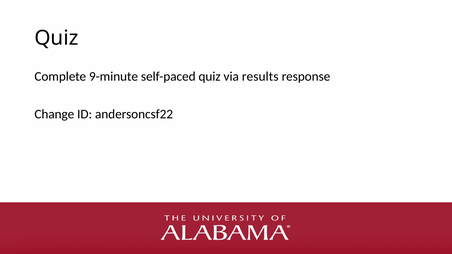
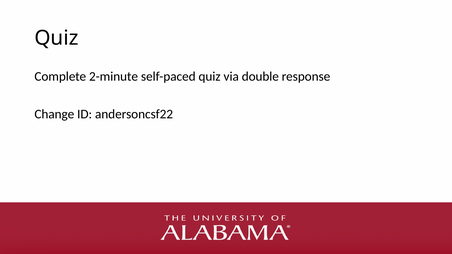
9-minute: 9-minute -> 2-minute (114, 76)
results: results -> double (260, 76)
